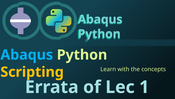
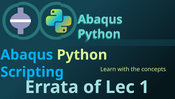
Scripting colour: yellow -> light blue (32, 72)
